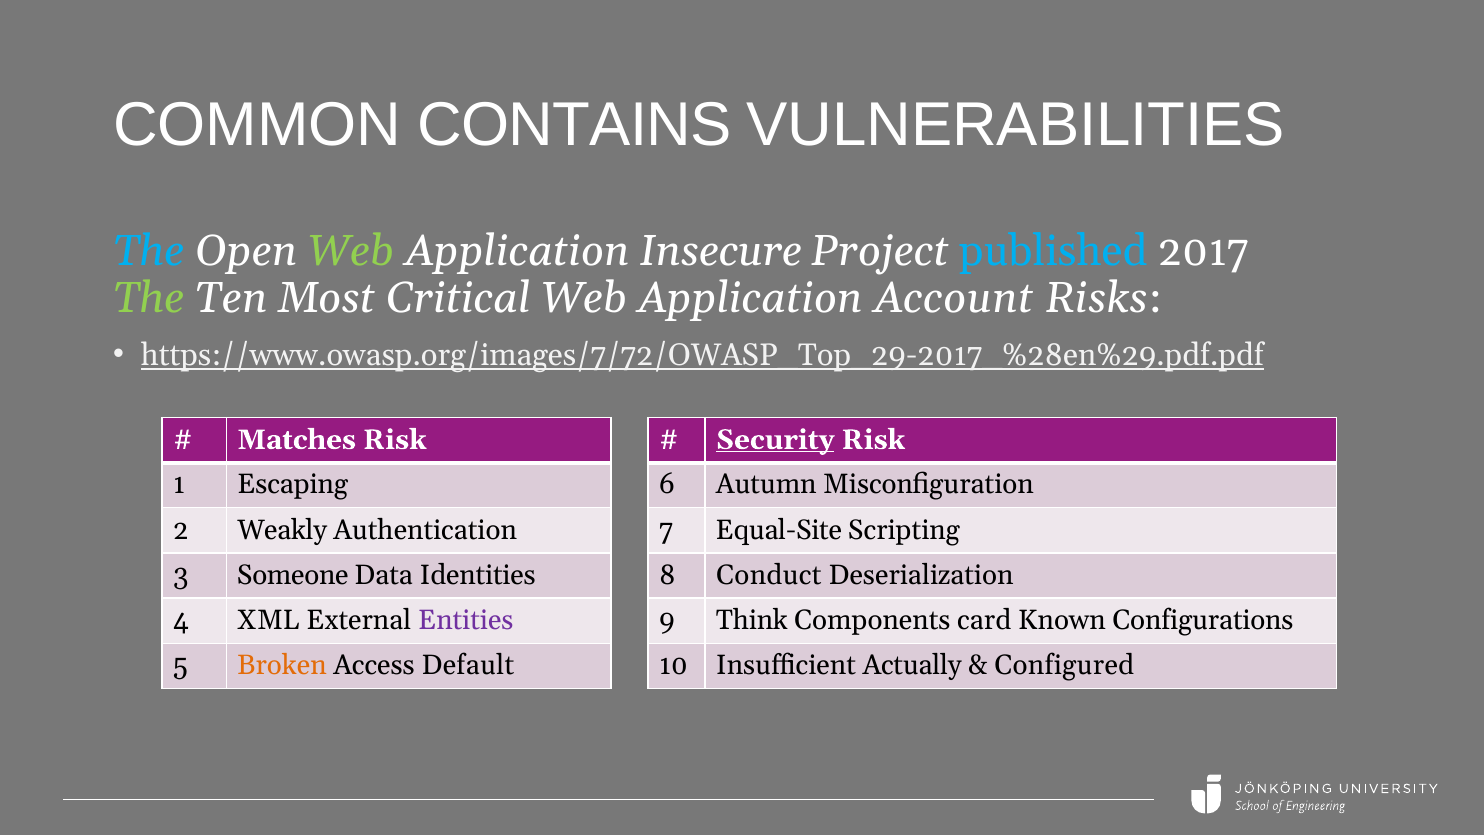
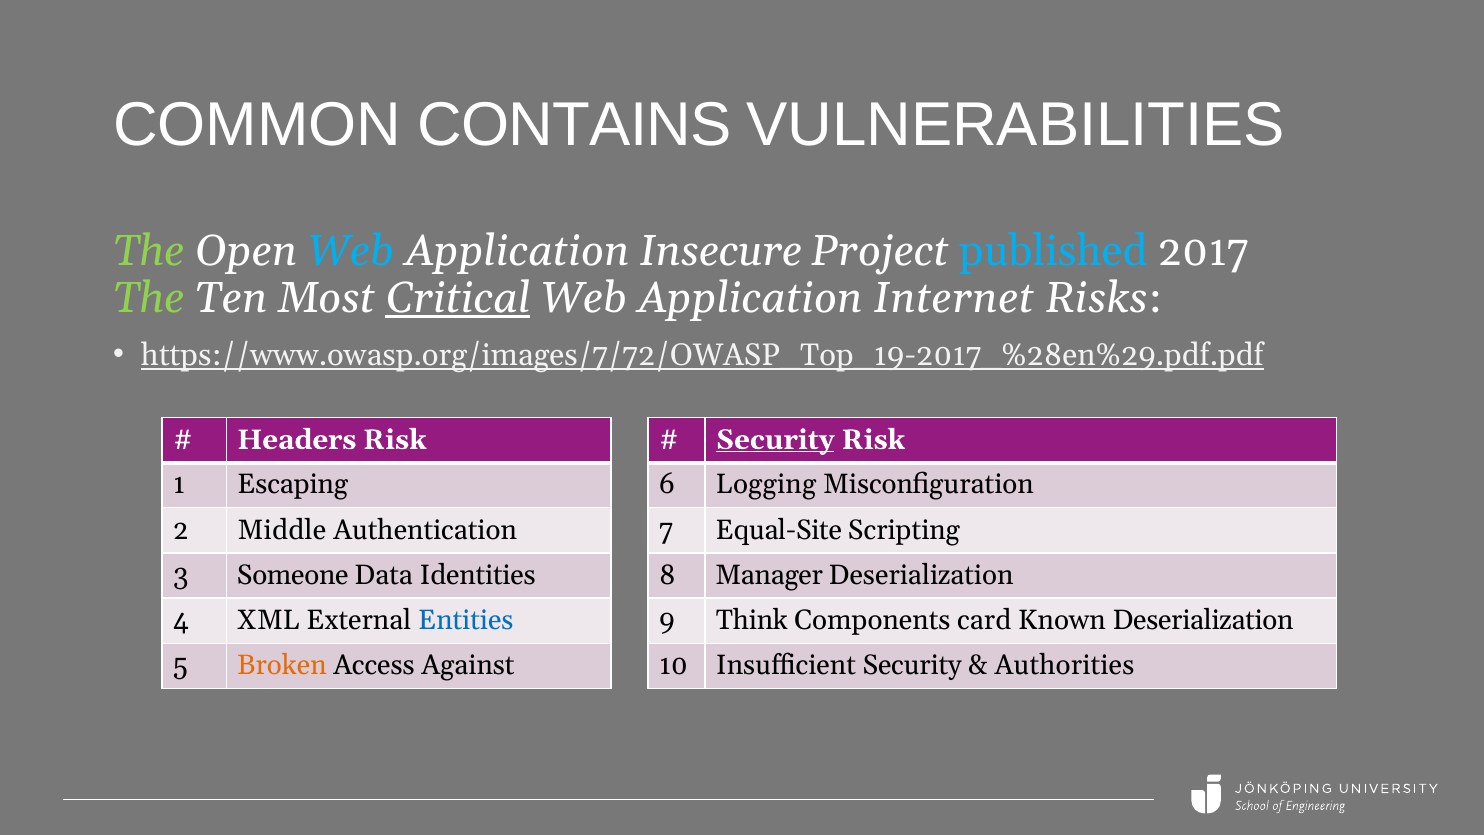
The colour: light blue -> light green (149, 251)
Web colour: light green -> light blue (351, 251)
Critical underline: none -> present (458, 298)
Account: Account -> Internet (954, 298)
https://www.owasp.org/images/7/72/OWASP_Top_29-2017_%28en%29.pdf.pdf: https://www.owasp.org/images/7/72/OWASP_Top_29-2017_%28en%29.pdf.pdf -> https://www.owasp.org/images/7/72/OWASP_Top_19-2017_%28en%29.pdf.pdf (702, 355)
Matches: Matches -> Headers (297, 440)
Autumn: Autumn -> Logging (766, 485)
Weakly: Weakly -> Middle (282, 530)
Conduct: Conduct -> Manager (769, 575)
Entities colour: purple -> blue (466, 620)
Known Configurations: Configurations -> Deserialization (1203, 620)
Default: Default -> Against (468, 665)
Insufficient Actually: Actually -> Security (912, 665)
Configured: Configured -> Authorities (1064, 665)
